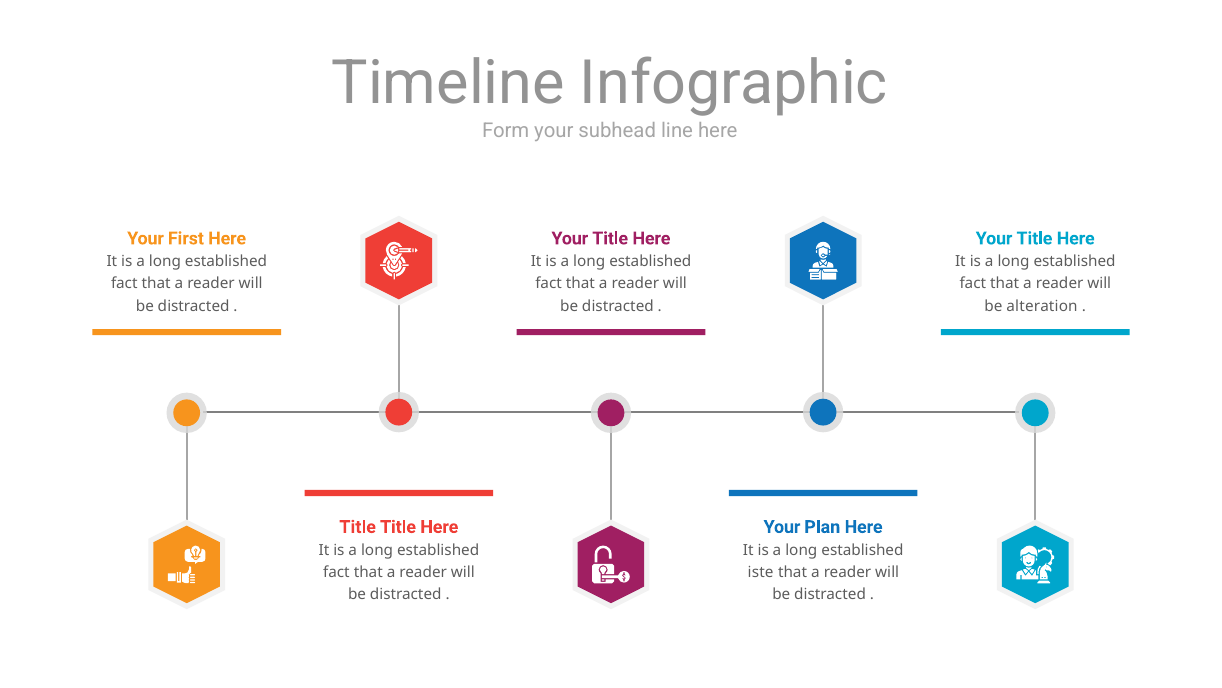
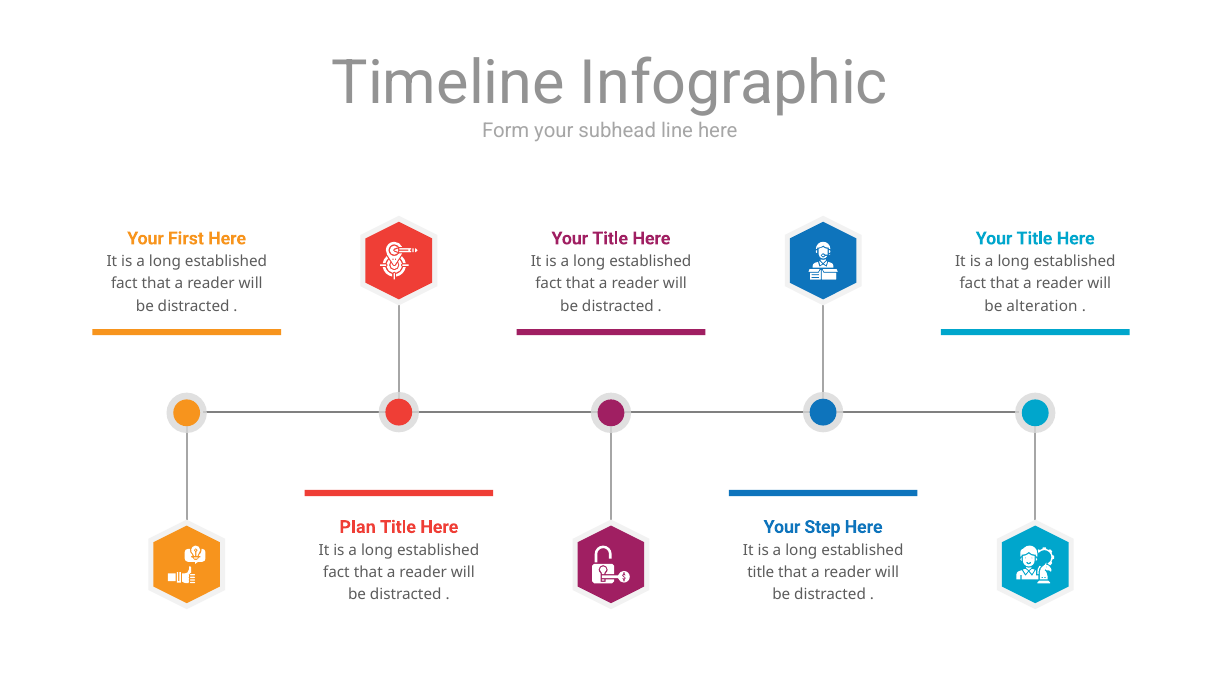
Title: Title -> Plan (358, 527)
Plan: Plan -> Step (822, 527)
iste: iste -> title (761, 572)
